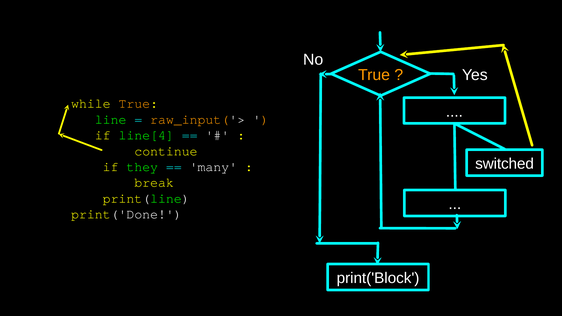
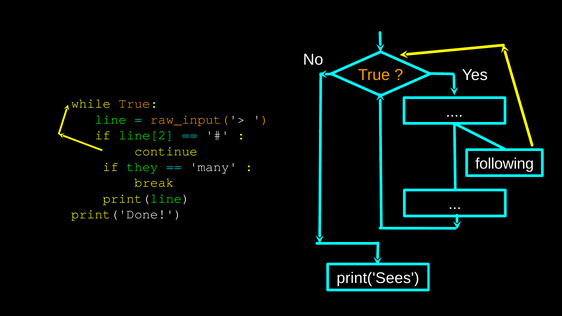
line[4: line[4 -> line[2 (146, 135)
switched: switched -> following (505, 164)
print('Block: print('Block -> print('Sees (378, 278)
